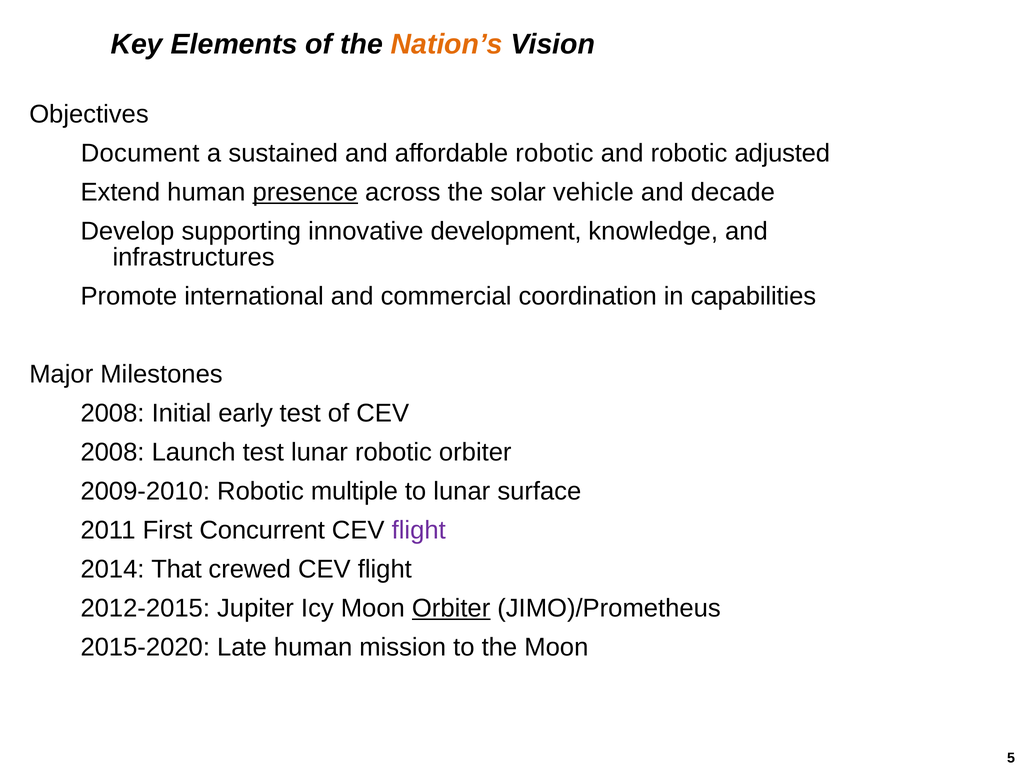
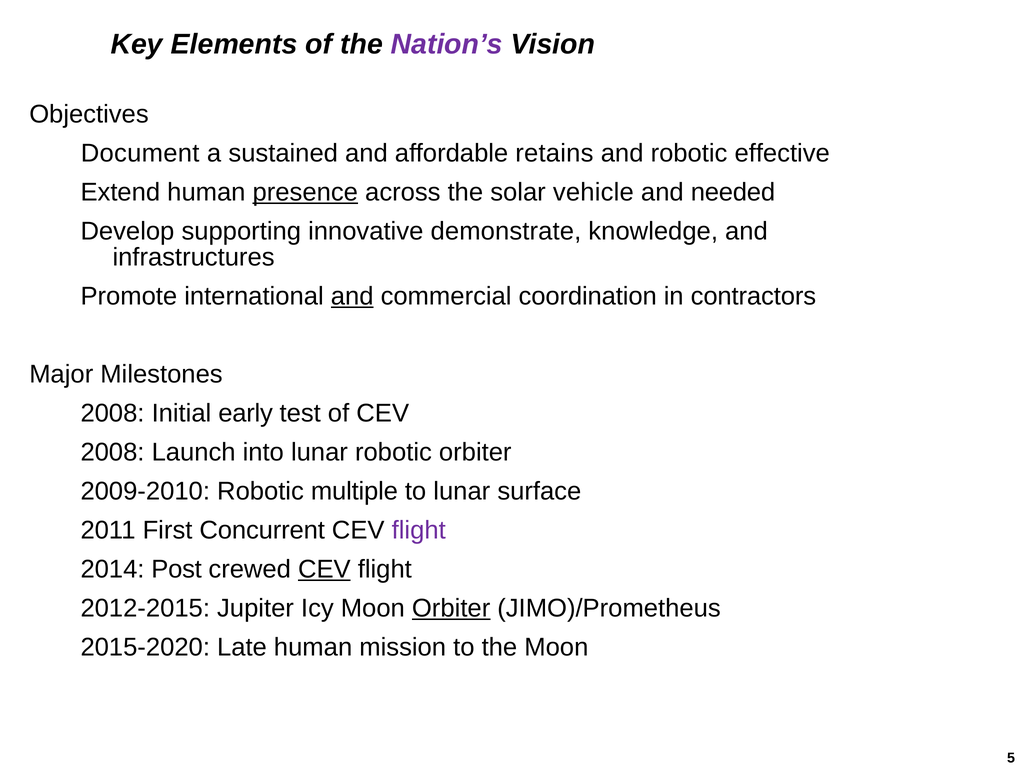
Nation’s colour: orange -> purple (447, 44)
affordable robotic: robotic -> retains (554, 153)
adjusted: adjusted -> effective (782, 153)
decade: decade -> needed (733, 192)
development: development -> demonstrate (506, 231)
and underline: none -> present (352, 296)
capabilities: capabilities -> contractors (753, 296)
Launch test: test -> into (263, 452)
That: That -> Post (177, 569)
CEV underline: none -> present (324, 569)
